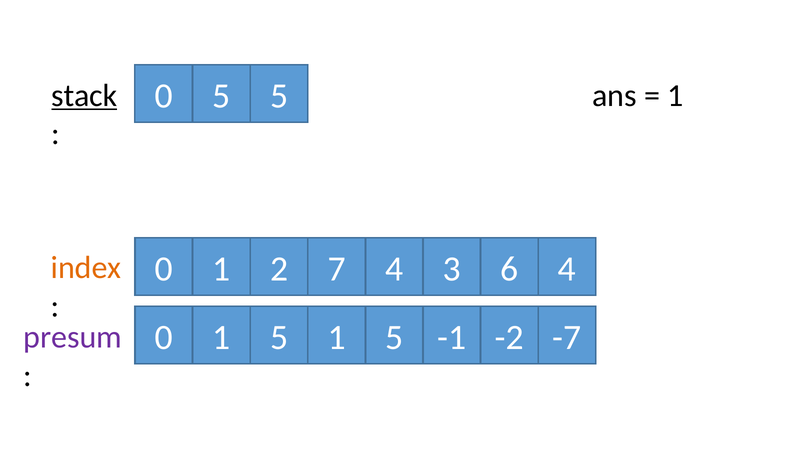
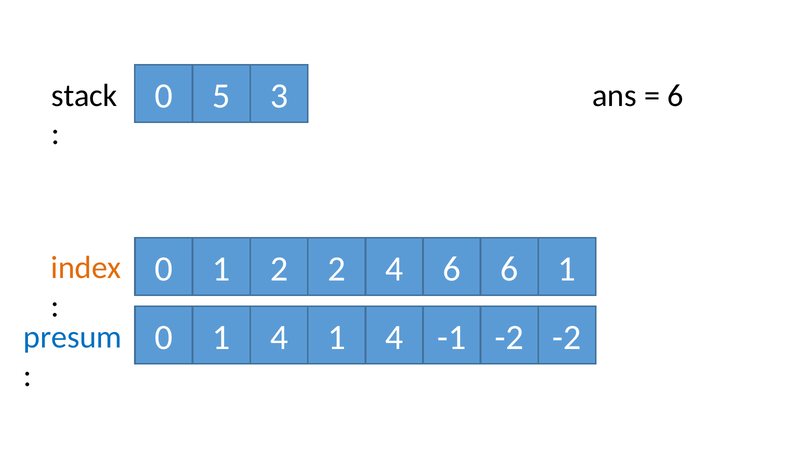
5 5: 5 -> 3 (279, 96)
1: 1 -> 6 (675, 96)
stack underline: present -> none (84, 96)
2 7: 7 -> 2 (337, 269)
4 3: 3 -> 6 (452, 269)
6 4: 4 -> 1 (567, 269)
5: 5 -> 4 (279, 338)
5: 5 -> 4 (394, 338)
-2 -7: -7 -> -2 (567, 338)
presum colour: purple -> blue (73, 337)
